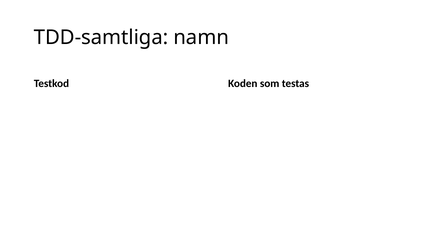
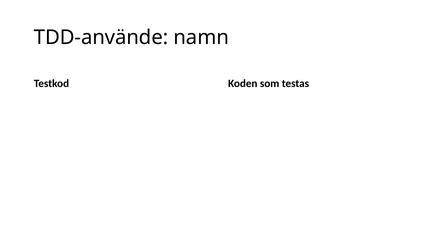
TDD-samtliga: TDD-samtliga -> TDD-använde (101, 37)
